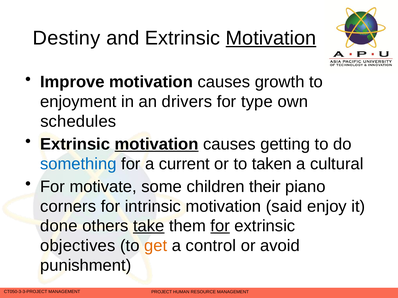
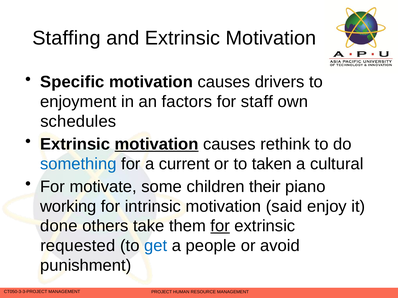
Destiny: Destiny -> Staffing (66, 38)
Motivation underline: present -> none (271, 38)
Improve: Improve -> Specific (72, 82)
growth: growth -> drivers (280, 82)
drivers: drivers -> factors (187, 102)
type: type -> staff (257, 102)
getting: getting -> rethink (285, 144)
corners: corners -> working (68, 207)
take underline: present -> none (149, 226)
objectives: objectives -> requested (78, 246)
get colour: orange -> blue (156, 246)
control: control -> people (211, 246)
